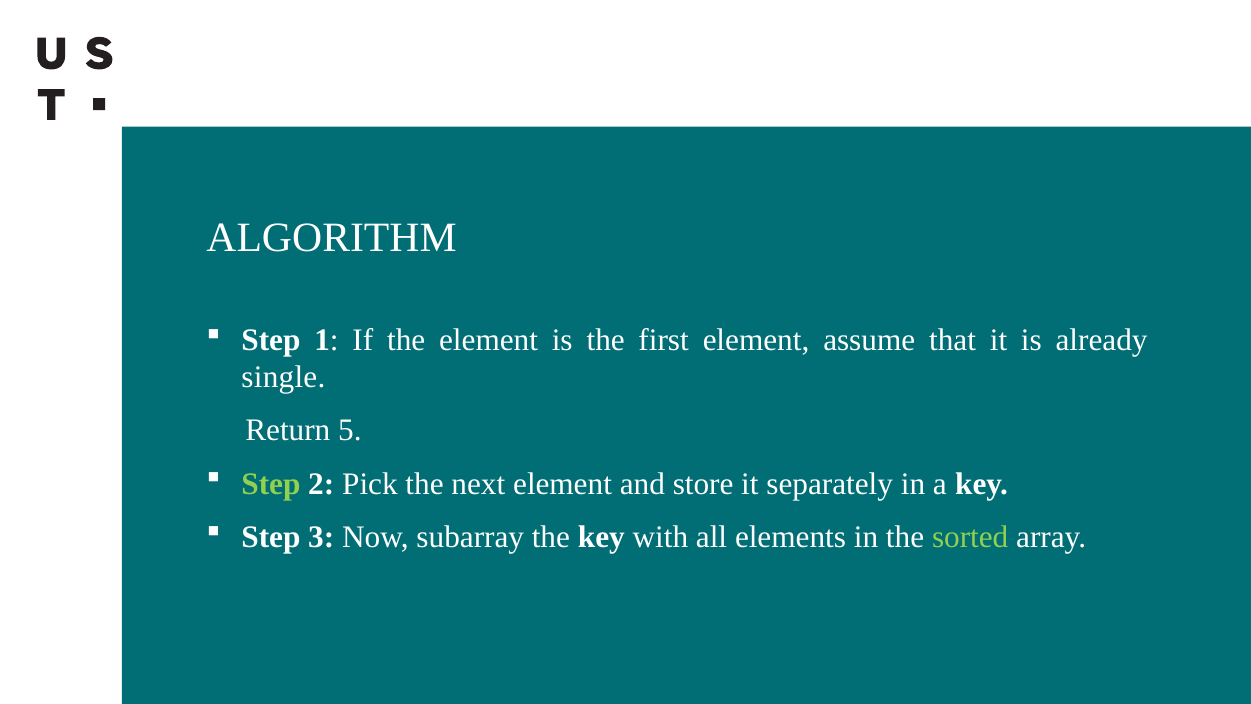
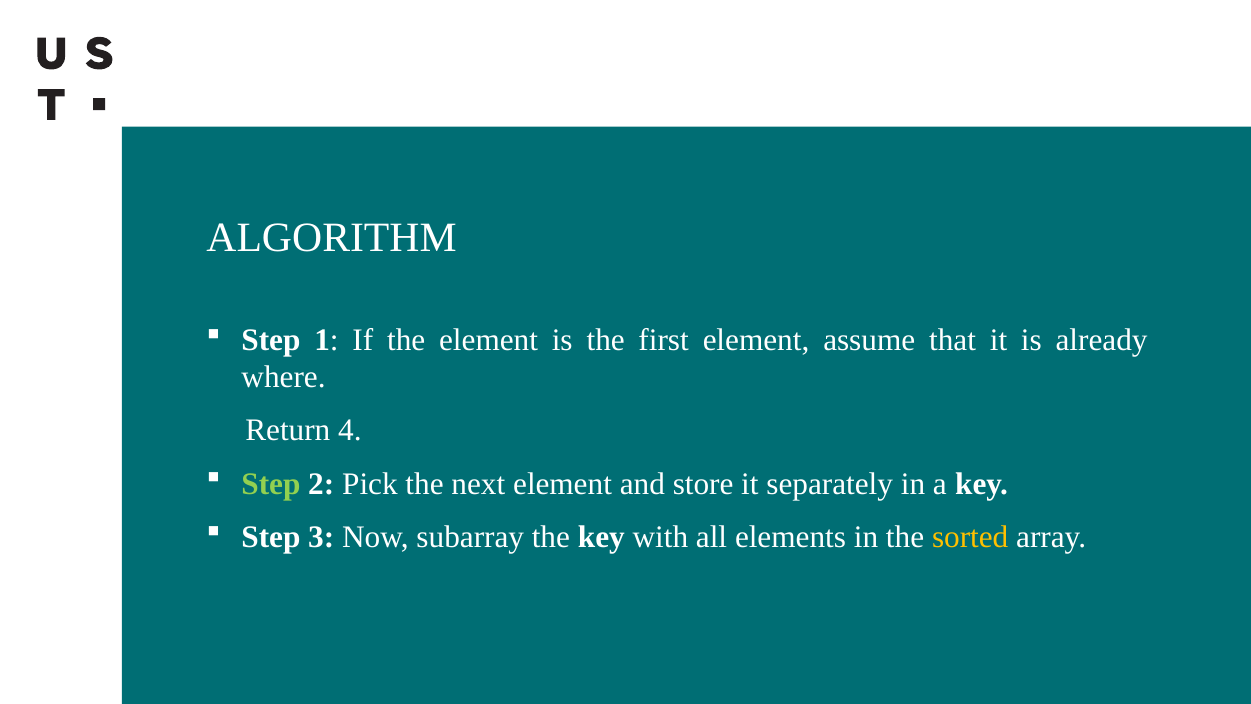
single: single -> where (284, 377)
5: 5 -> 4 (350, 430)
sorted colour: light green -> yellow (970, 537)
